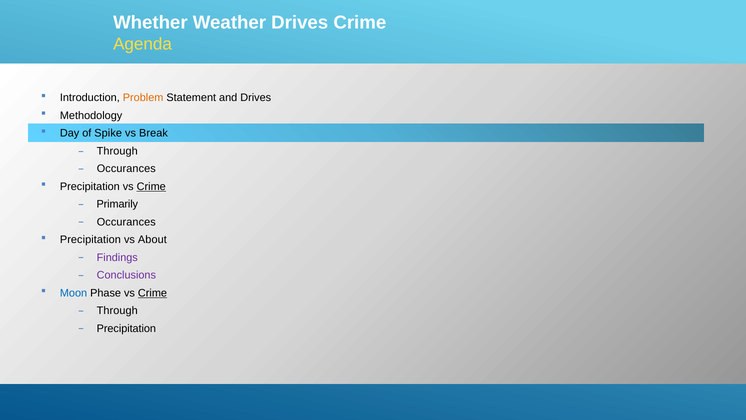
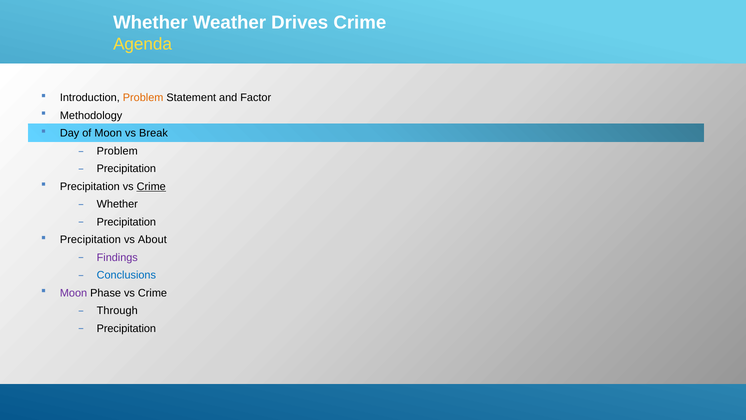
and Drives: Drives -> Factor (256, 98)
of Spike: Spike -> Moon (108, 133)
Through: Through -> Problem (117, 151)
Occurances: Occurances -> Precipitation (126, 169)
Primarily: Primarily -> Whether (117, 204)
Occurances: Occurances -> Precipitation (126, 222)
Conclusions colour: purple -> blue (126, 275)
Moon colour: blue -> purple (74, 293)
Crime underline: present -> none (152, 293)
